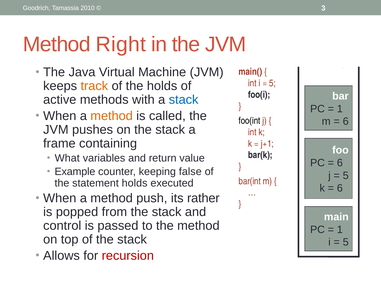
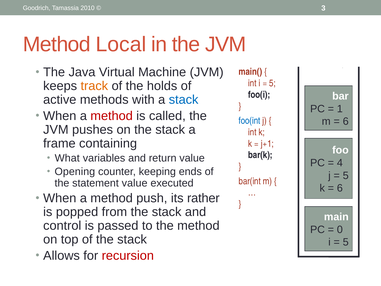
Right: Right -> Local (121, 44)
method colour: orange -> red (112, 116)
foo(int colour: black -> blue (249, 121)
6: 6 -> 4 (340, 163)
Example: Example -> Opening (75, 172)
false: false -> ends (190, 172)
statement holds: holds -> value (135, 183)
1: 1 -> 0 (340, 229)
